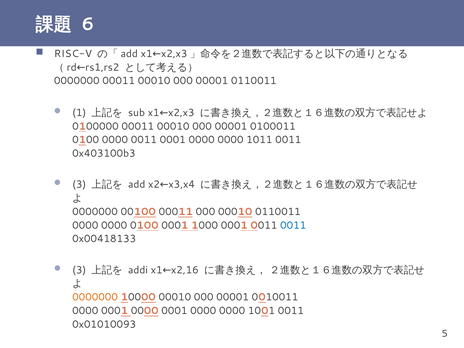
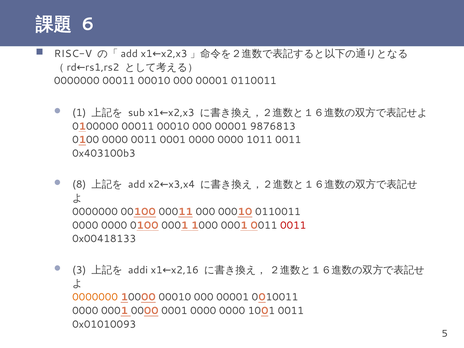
0100011: 0100011 -> 9876813 (273, 126)
3: 3 -> 8 (79, 185)
0011 colour: blue -> red (293, 225)
